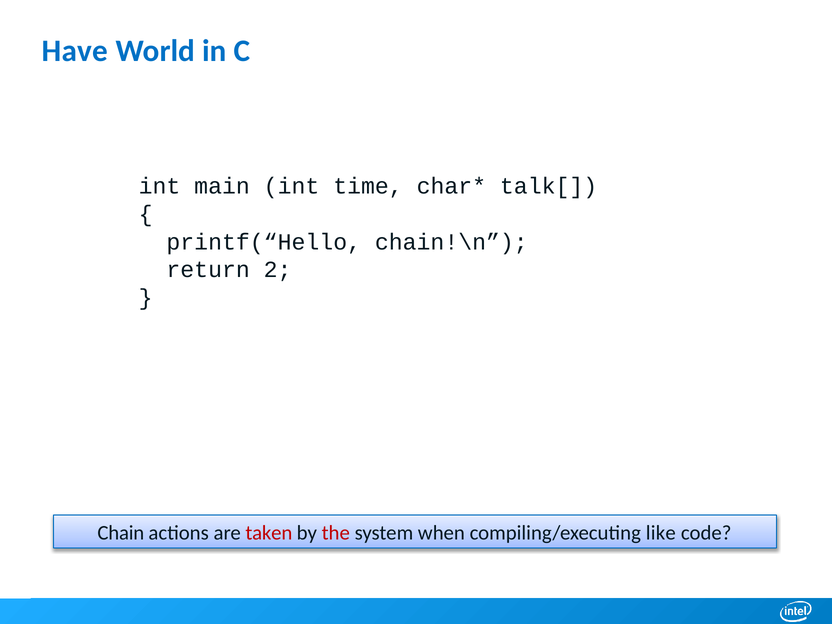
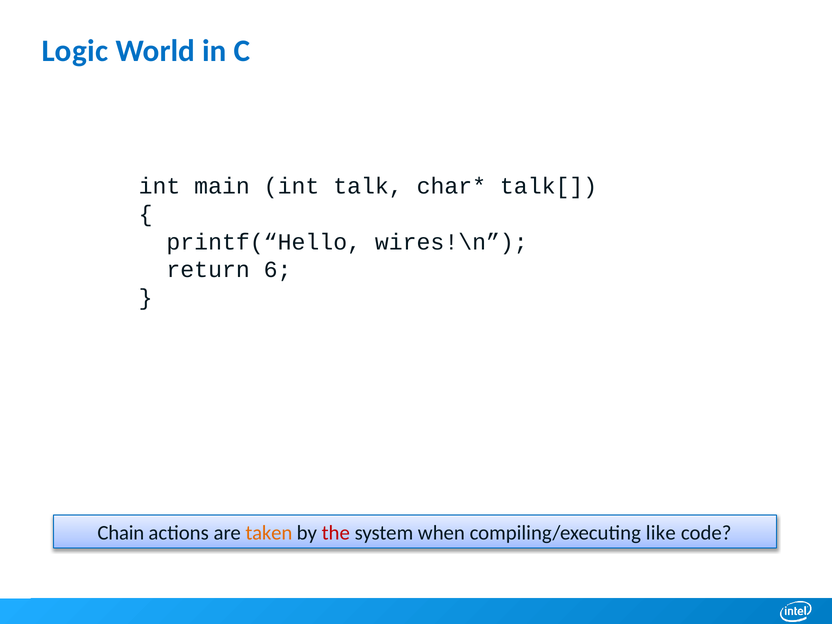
Have: Have -> Logic (75, 51)
time: time -> talk (368, 186)
chain!\n: chain!\n -> wires!\n (451, 242)
2: 2 -> 6 (278, 270)
taken colour: red -> orange (269, 533)
